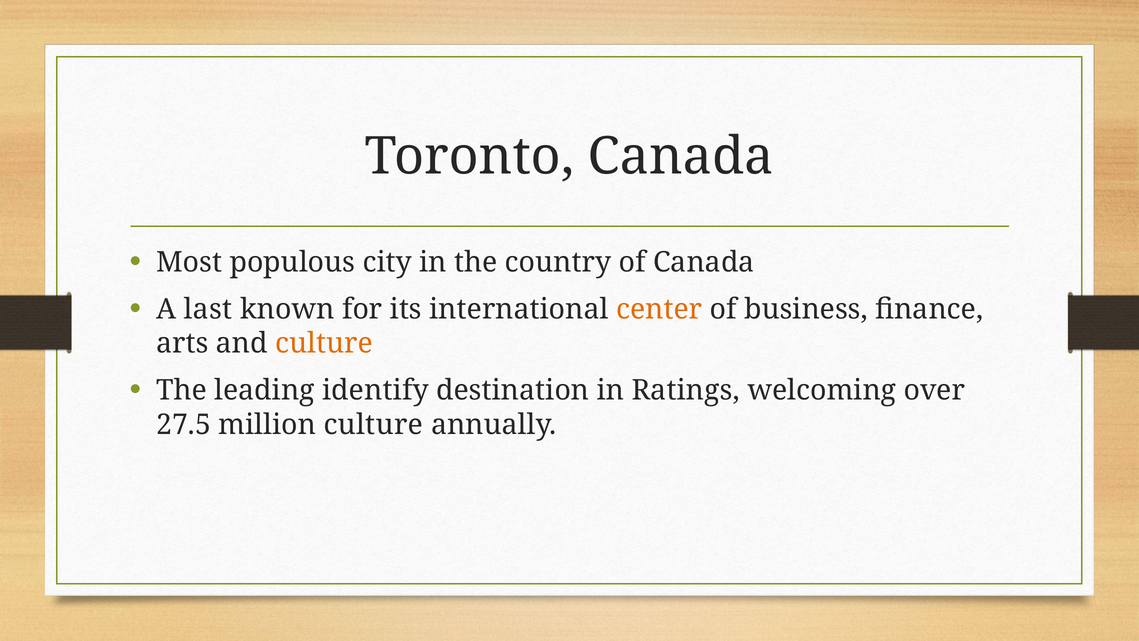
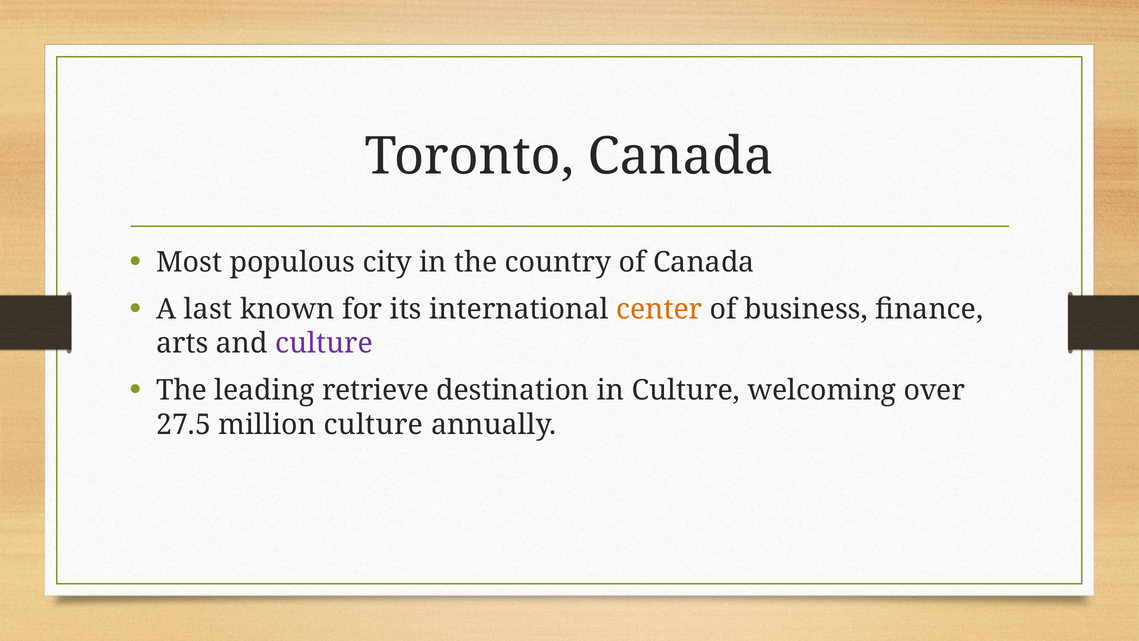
culture colour: orange -> purple (324, 343)
identify: identify -> retrieve (376, 390)
in Ratings: Ratings -> Culture (686, 390)
